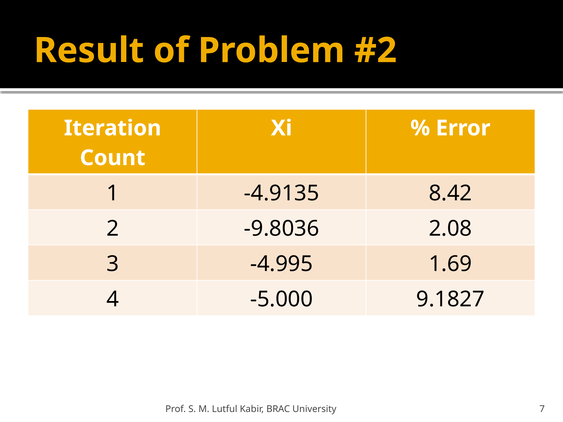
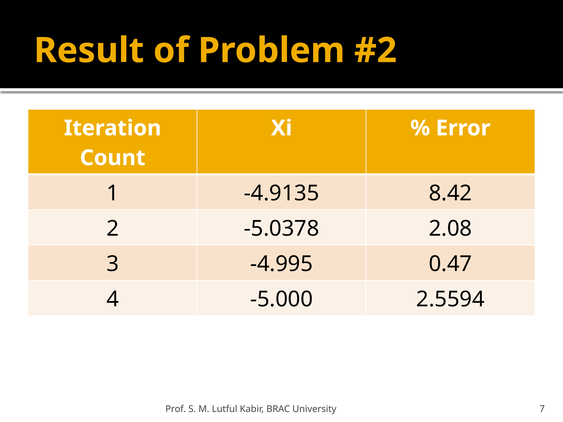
-9.8036: -9.8036 -> -5.0378 (282, 229)
1.69: 1.69 -> 0.47 (450, 264)
9.1827: 9.1827 -> 2.5594 (450, 300)
